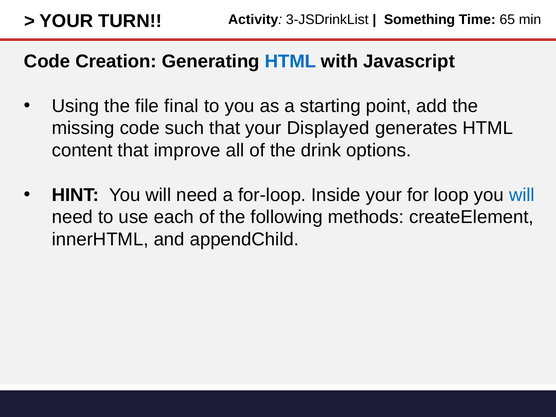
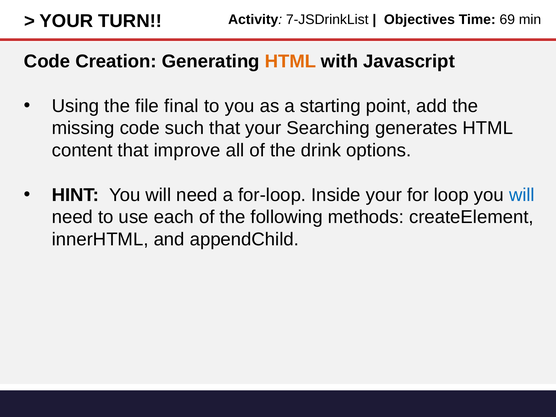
3-JSDrinkList: 3-JSDrinkList -> 7-JSDrinkList (327, 20)
Something: Something -> Objectives (419, 20)
65: 65 -> 69 (507, 20)
HTML colour: blue -> orange (290, 61)
Displayed: Displayed -> Searching (328, 128)
